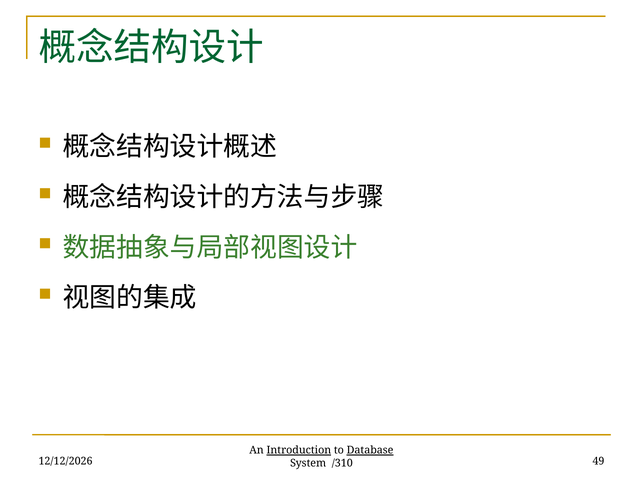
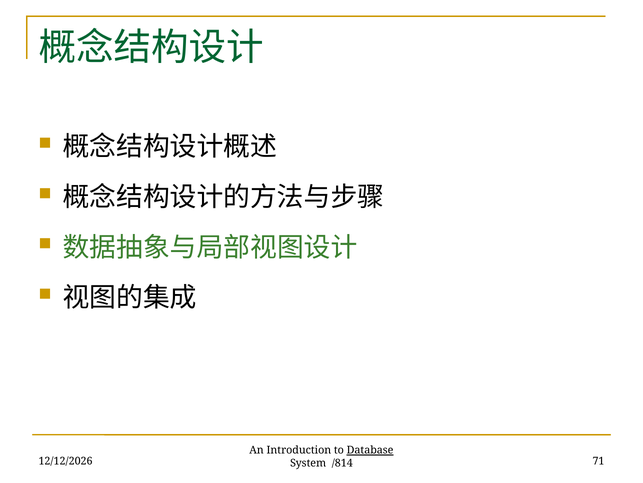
Introduction underline: present -> none (299, 450)
49: 49 -> 71 (598, 461)
/310: /310 -> /814 (342, 463)
